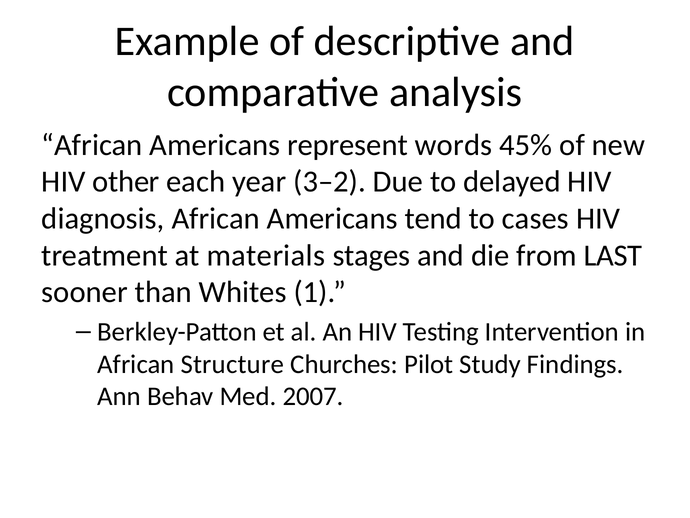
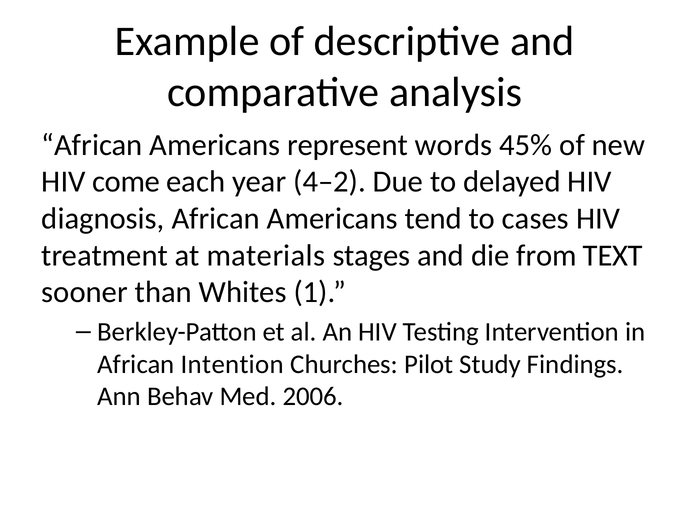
other: other -> come (126, 182)
3–2: 3–2 -> 4–2 (330, 182)
LAST: LAST -> TEXT (613, 255)
Structure: Structure -> Intention (232, 364)
2007: 2007 -> 2006 (313, 396)
